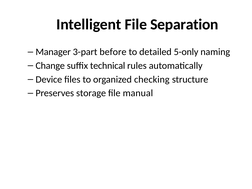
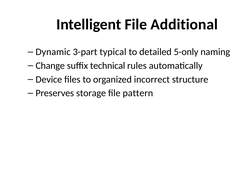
Separation: Separation -> Additional (184, 24)
Manager: Manager -> Dynamic (53, 52)
before: before -> typical (113, 52)
checking: checking -> incorrect (152, 79)
manual: manual -> pattern (138, 93)
